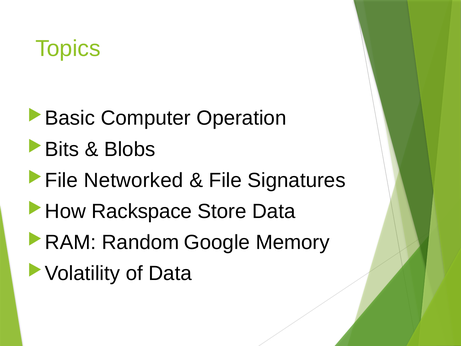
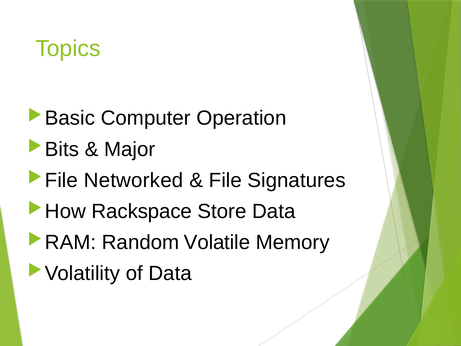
Blobs: Blobs -> Major (130, 149)
Google: Google -> Volatile (217, 242)
